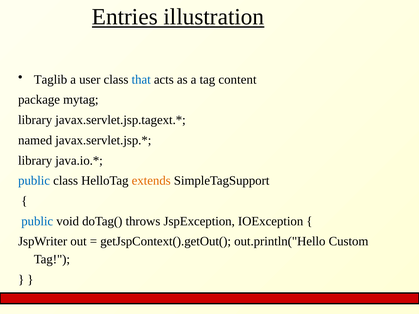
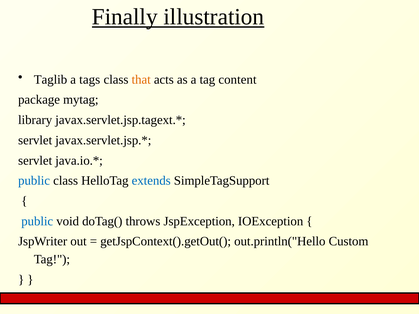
Entries: Entries -> Finally (125, 17)
user: user -> tags (90, 80)
that colour: blue -> orange (141, 80)
named: named -> servlet (35, 140)
library: library -> servlet (35, 161)
extends colour: orange -> blue (151, 181)
